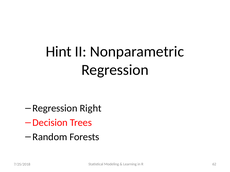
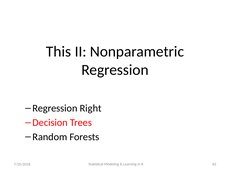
Hint: Hint -> This (59, 52)
